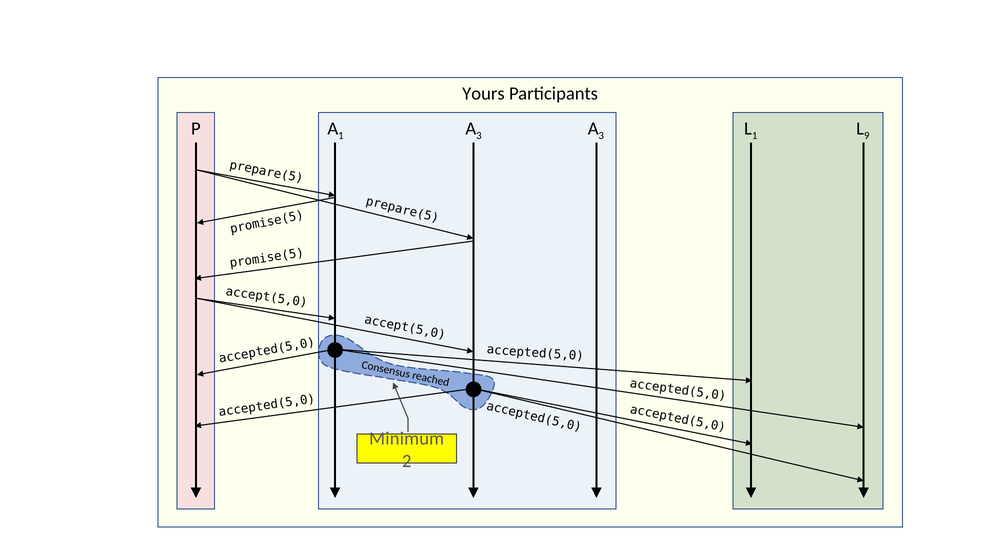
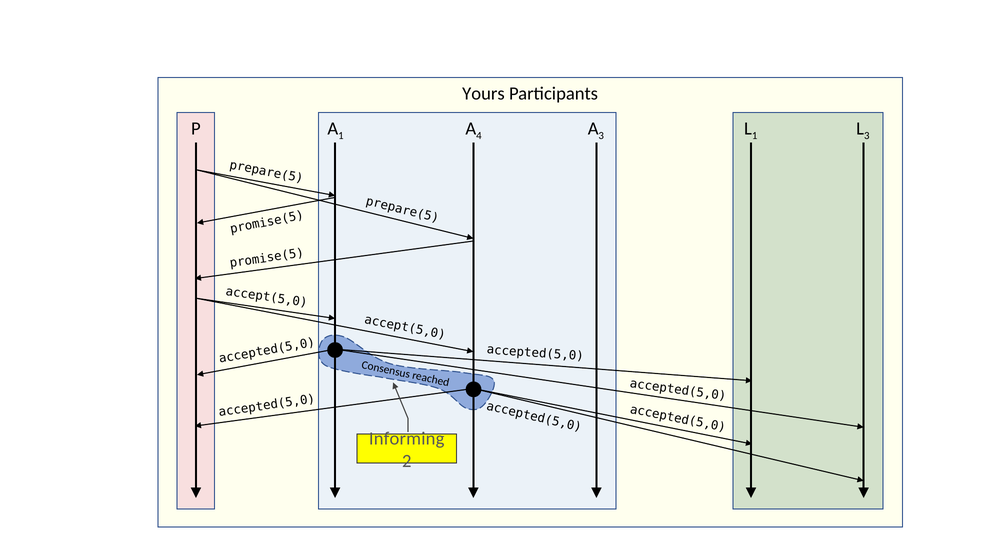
3: 3 -> 4 (479, 136)
9: 9 -> 3 (867, 136)
Minimum: Minimum -> Informing (407, 439)
